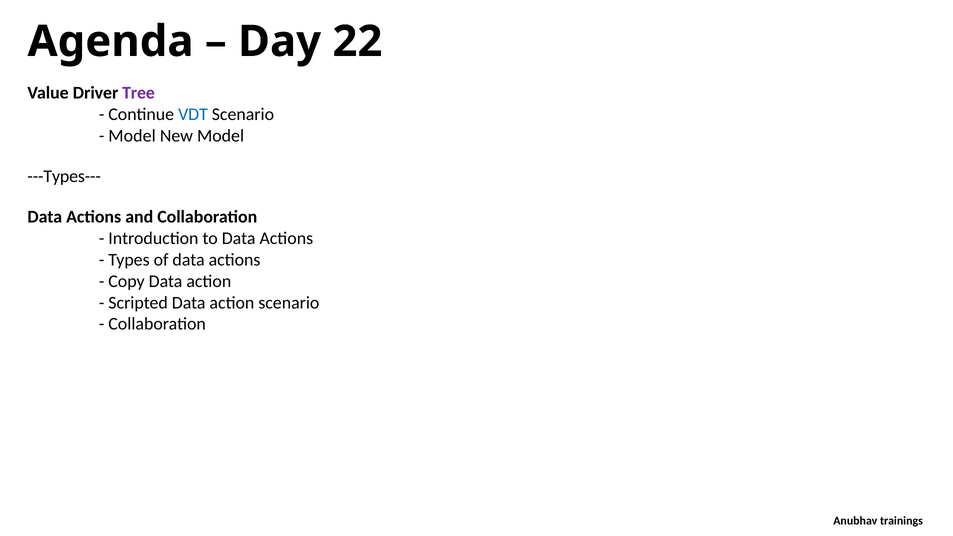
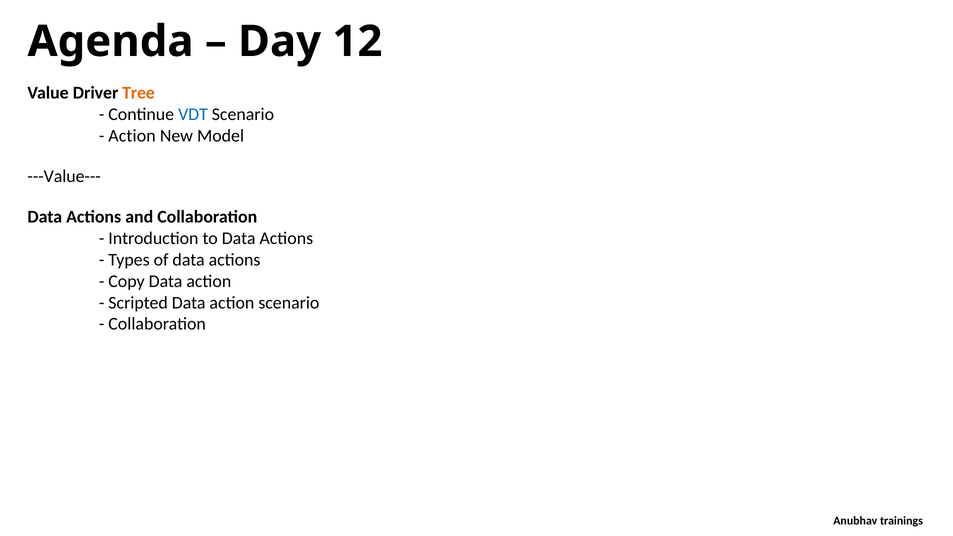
22: 22 -> 12 (357, 42)
Tree colour: purple -> orange (138, 93)
Model: Model -> Action (132, 136)
---Types---: ---Types--- -> ---Value--- (64, 176)
